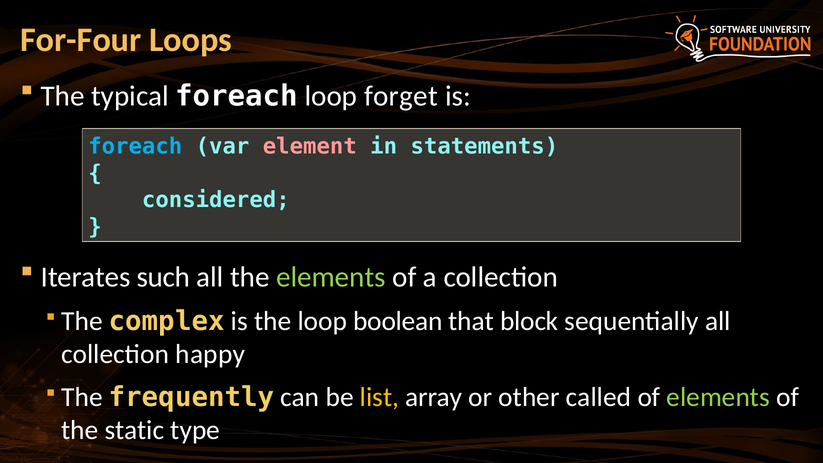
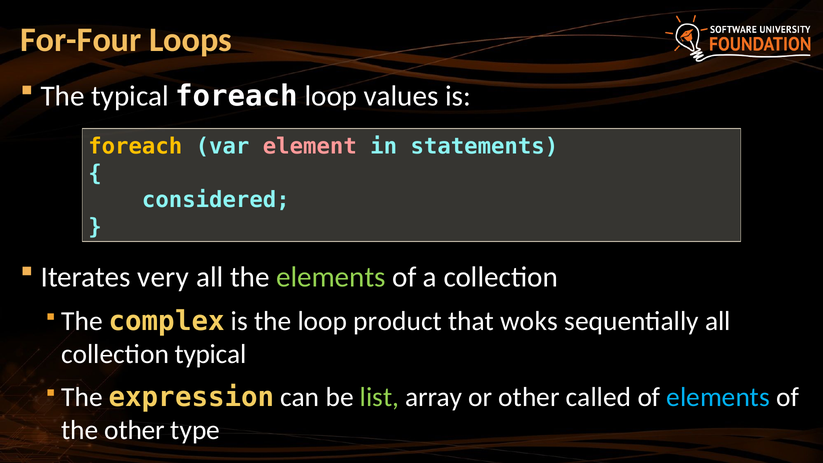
forget: forget -> values (401, 96)
foreach colour: light blue -> yellow (135, 147)
such: such -> very (163, 277)
boolean: boolean -> product (398, 321)
block: block -> woks (529, 321)
collection happy: happy -> typical (211, 354)
frequently: frequently -> expression (192, 397)
list colour: yellow -> light green (379, 397)
elements colour: light green -> light blue (718, 397)
the static: static -> other (135, 430)
